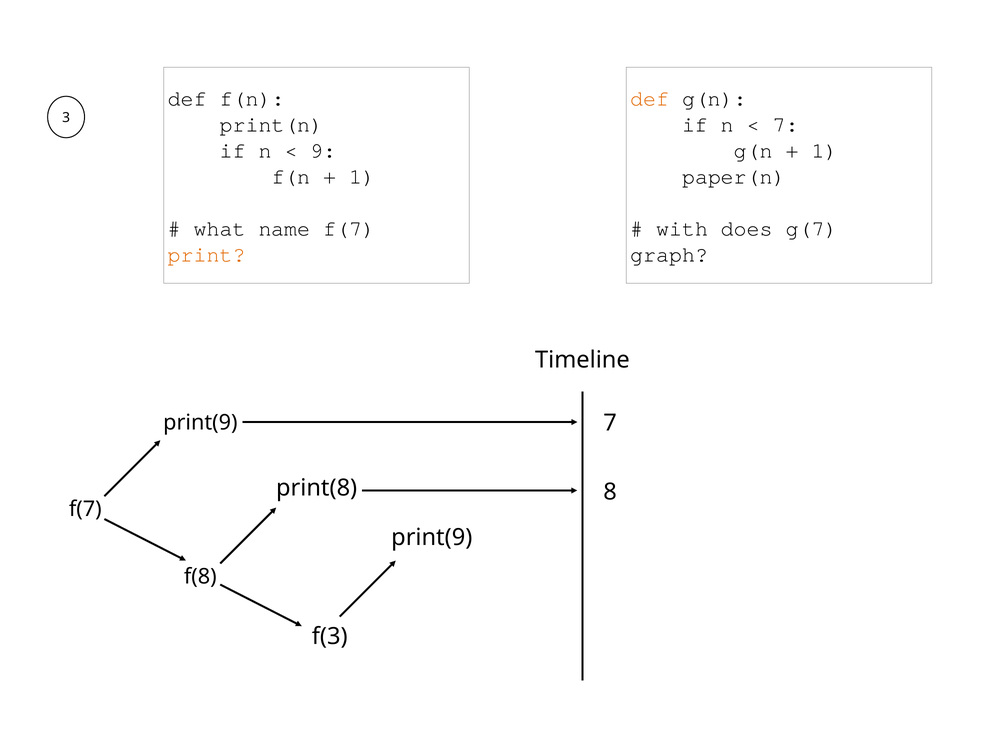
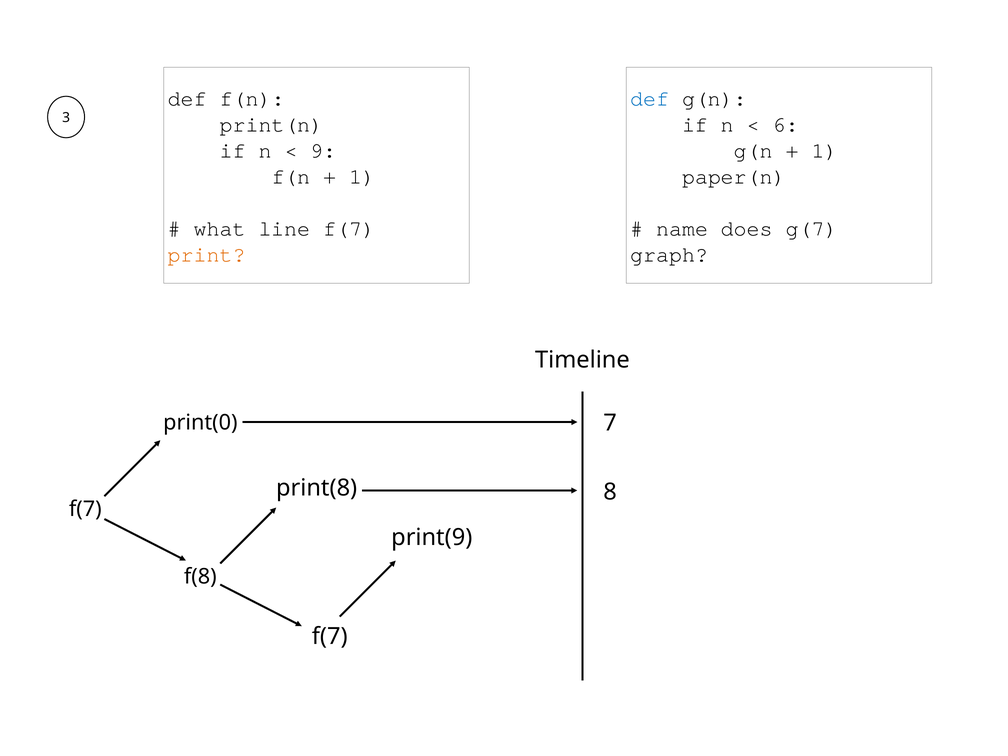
def colour: orange -> blue (650, 99)
7: 7 -> 6 (786, 125)
name: name -> line (284, 229)
with: with -> name (682, 229)
print(9: print(9 -> print(0 (200, 423)
f(3: f(3 -> f(7 (330, 637)
